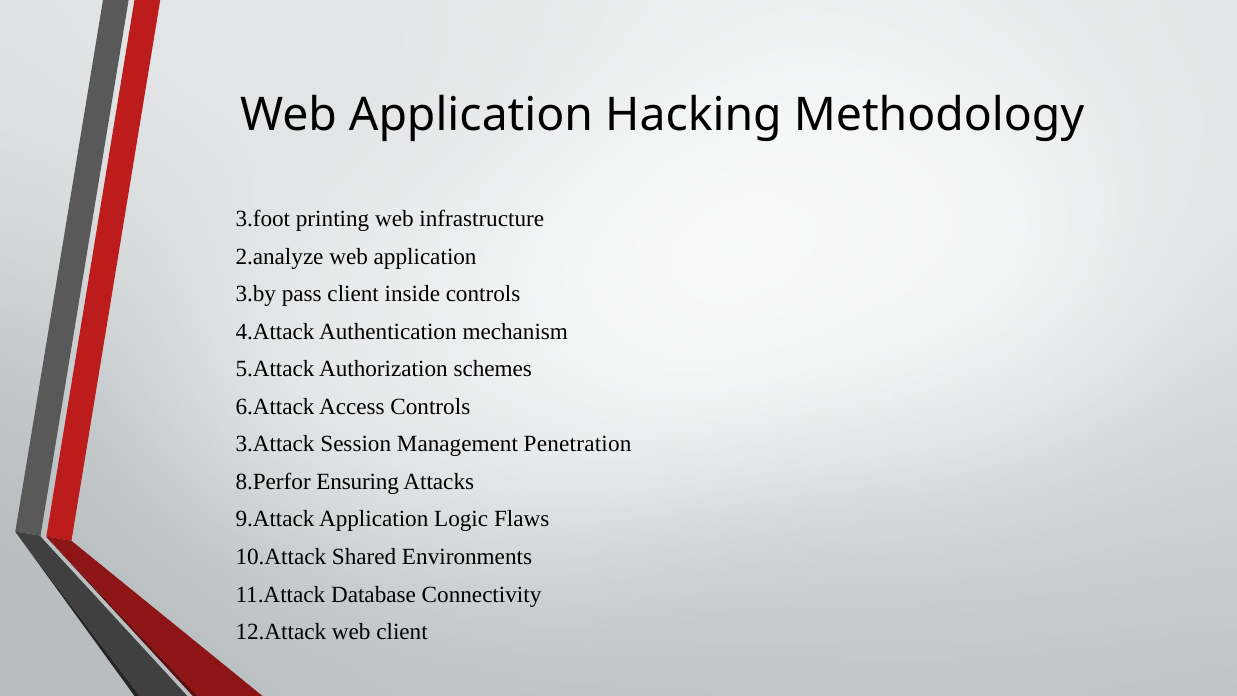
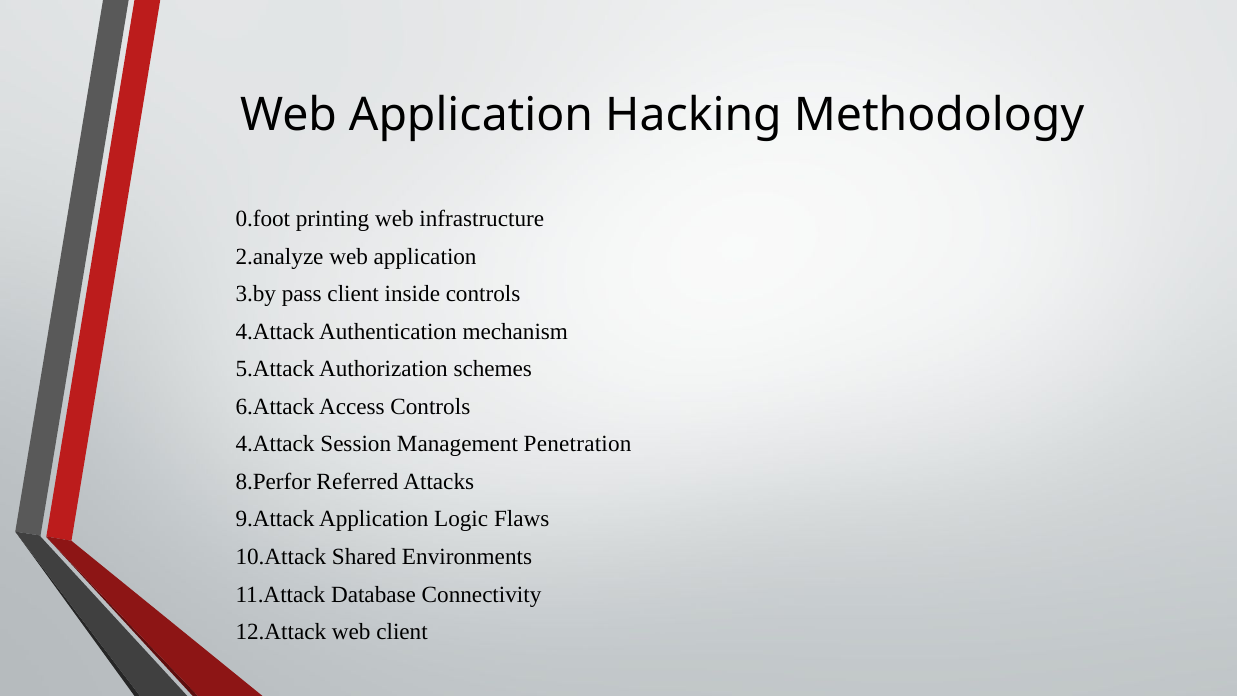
3.foot: 3.foot -> 0.foot (263, 219)
3.Attack: 3.Attack -> 4.Attack (275, 444)
Ensuring: Ensuring -> Referred (358, 482)
